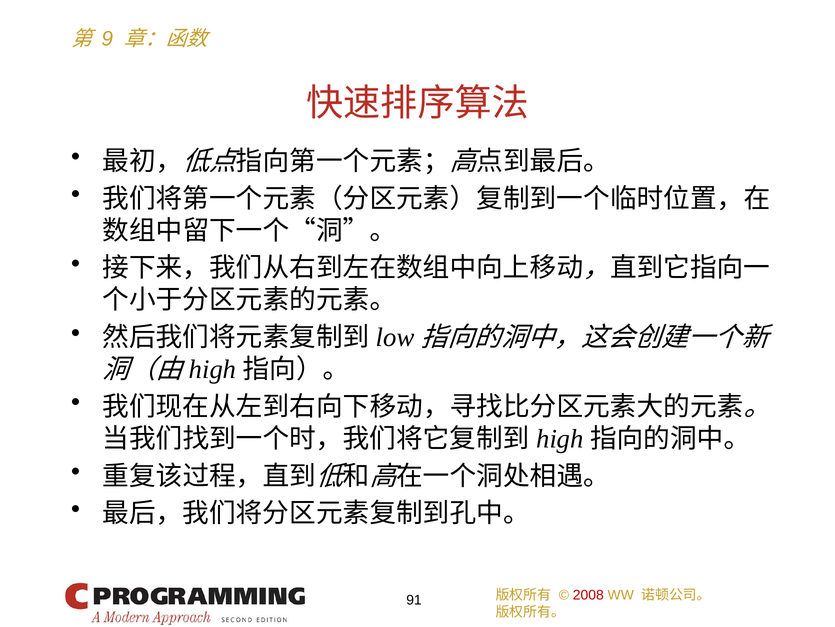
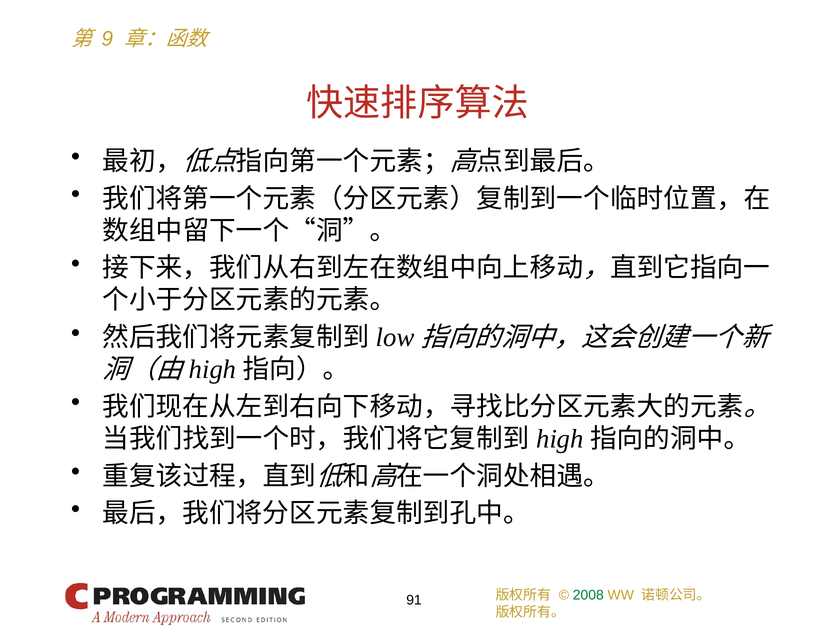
2008 colour: red -> green (588, 594)
